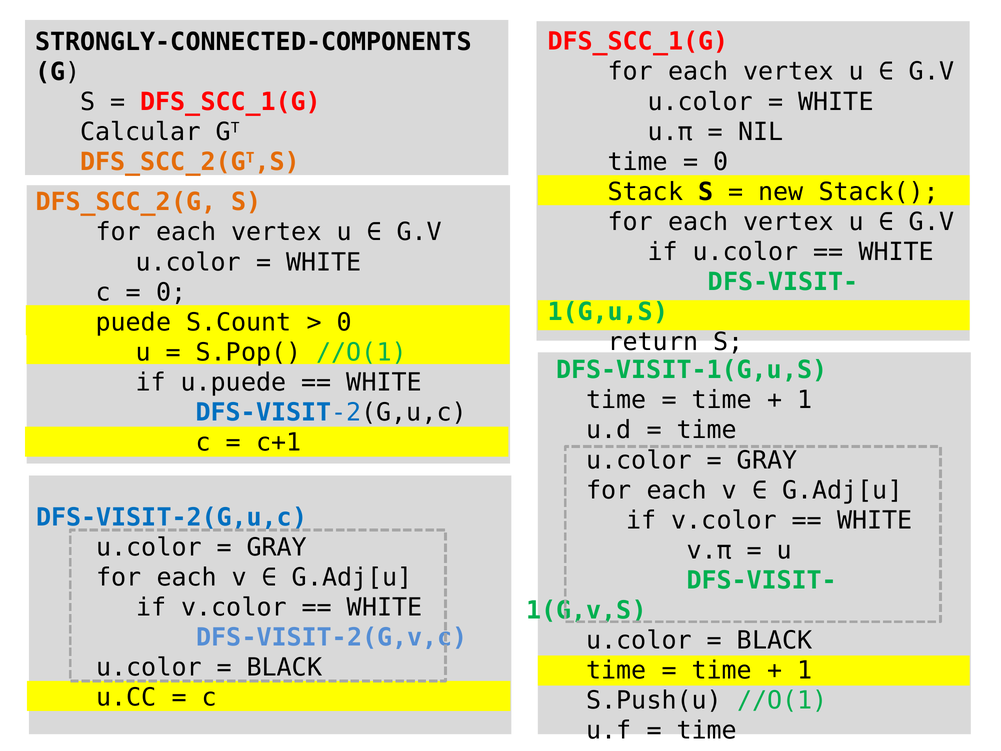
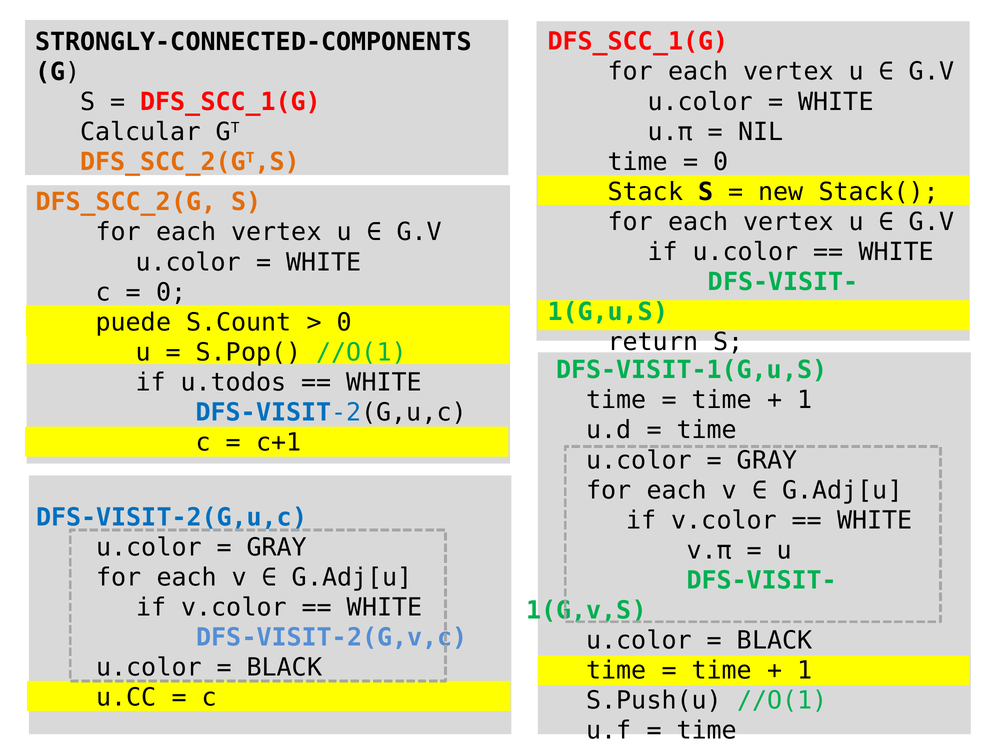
u.puede: u.puede -> u.todos (233, 382)
